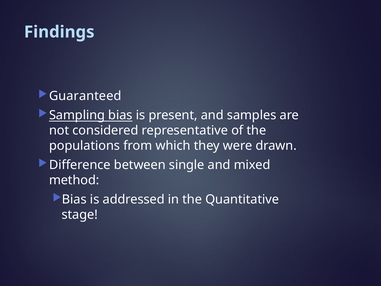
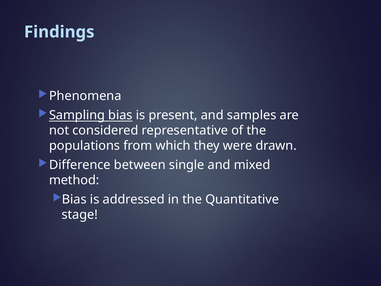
Guaranteed: Guaranteed -> Phenomena (85, 96)
